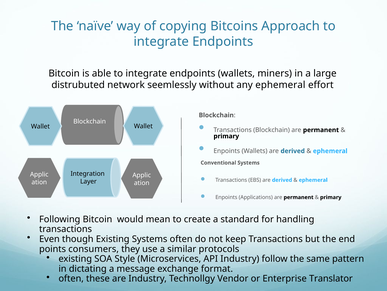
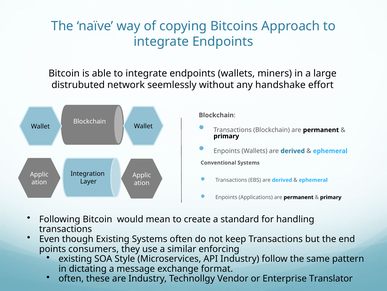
any ephemeral: ephemeral -> handshake (280, 85)
protocols: protocols -> enforcing (219, 248)
